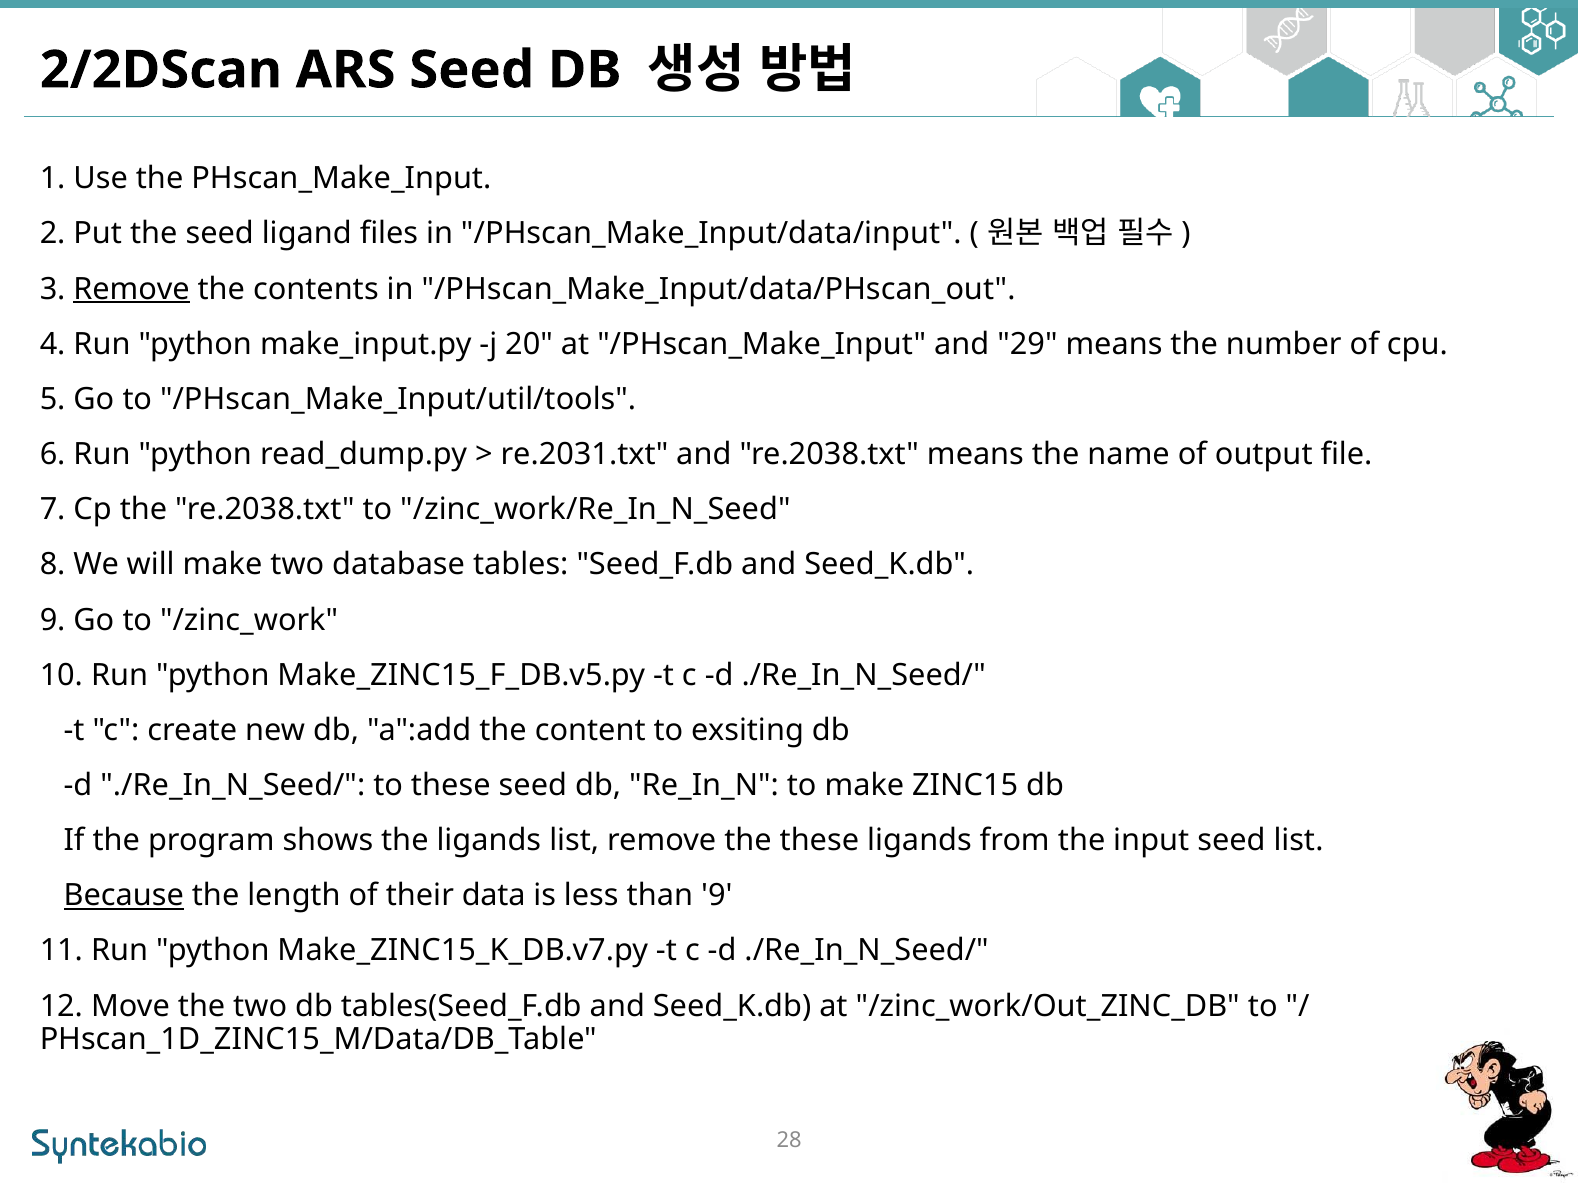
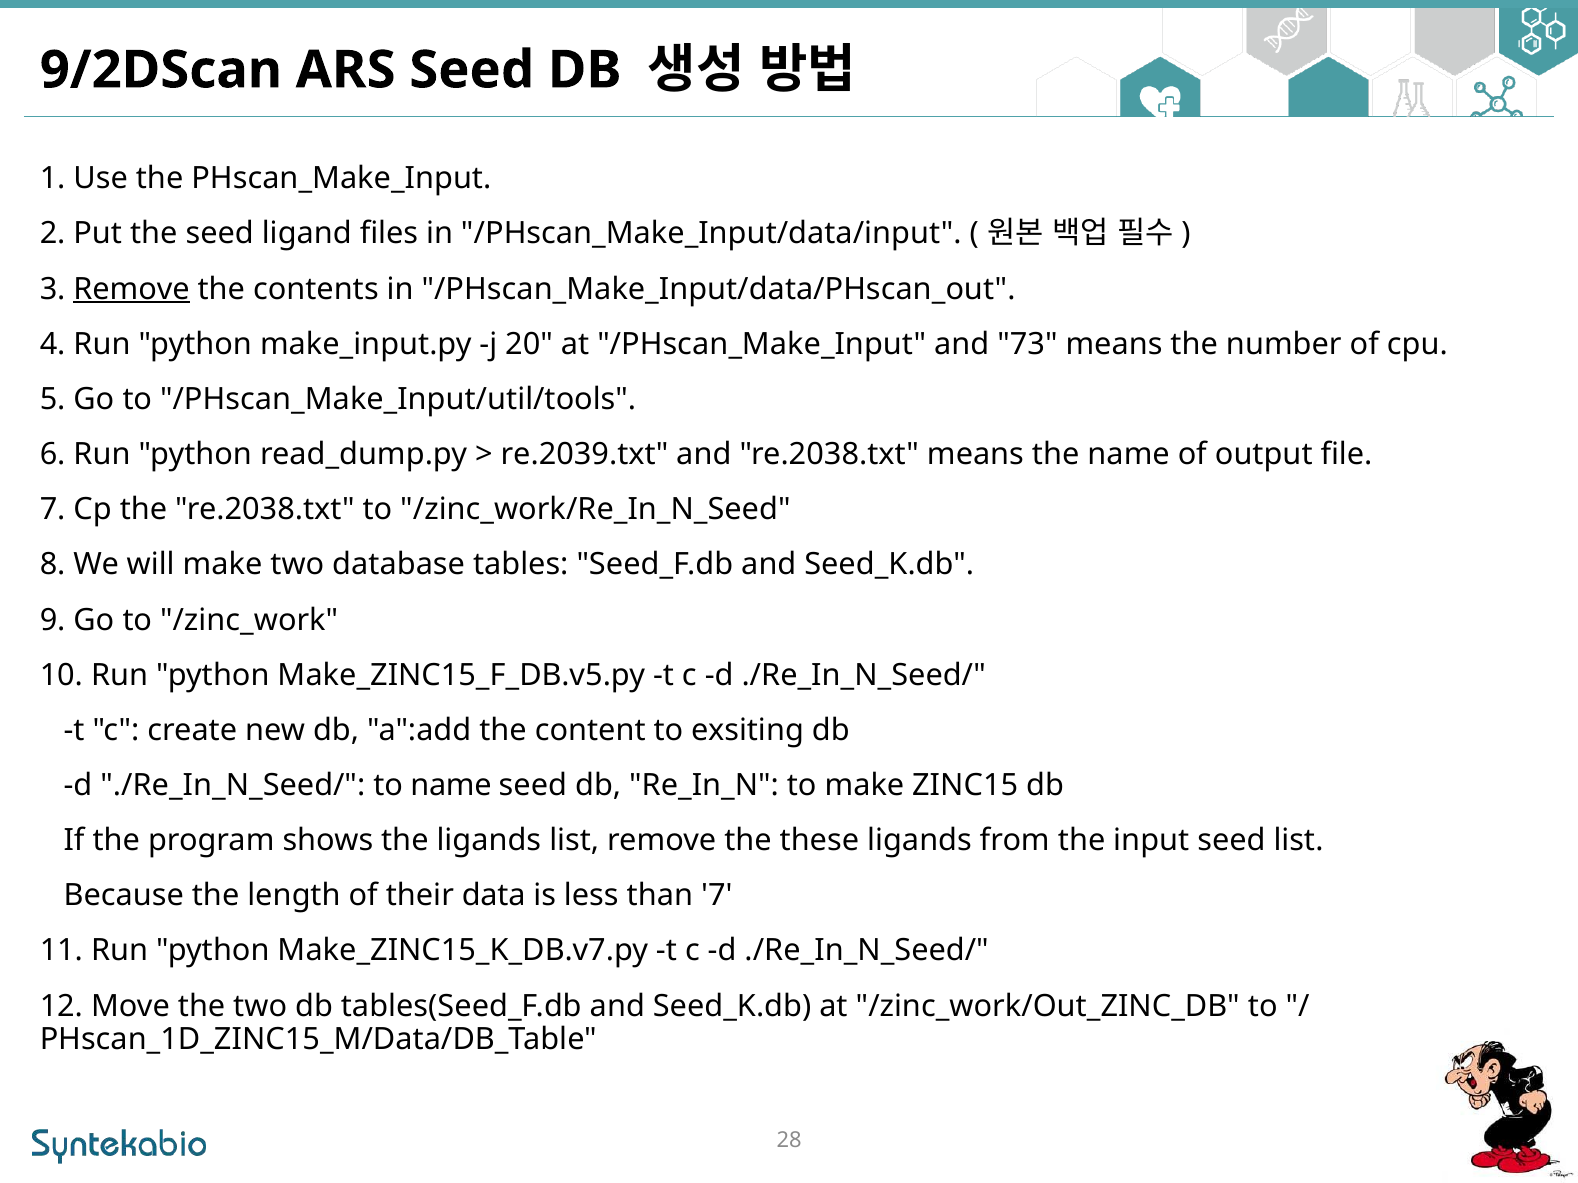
2/2DScan: 2/2DScan -> 9/2DScan (161, 70)
29: 29 -> 73 (1027, 344)
re.2031.txt: re.2031.txt -> re.2039.txt (584, 455)
to these: these -> name (451, 786)
Because underline: present -> none (124, 896)
than 9: 9 -> 7 (717, 896)
